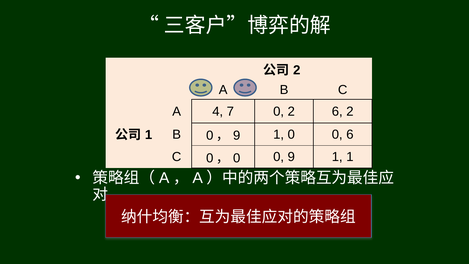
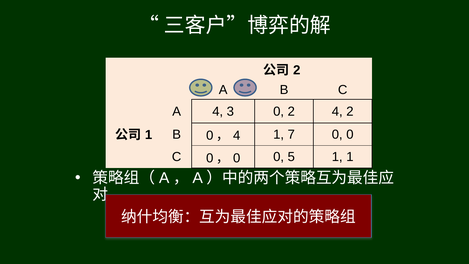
7: 7 -> 3 (230, 111)
2 6: 6 -> 4 (337, 111)
9: 9 -> 4 (237, 136)
1 0: 0 -> 7 (291, 134)
6: 6 -> 0 (350, 134)
0 9: 9 -> 5 (291, 157)
